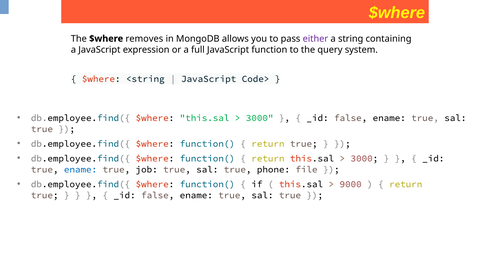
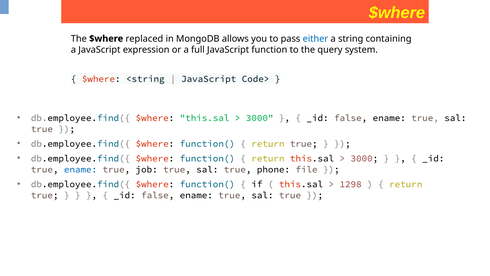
removes: removes -> replaced (144, 39)
either colour: purple -> blue (315, 39)
9000: 9000 -> 1298 (351, 184)
